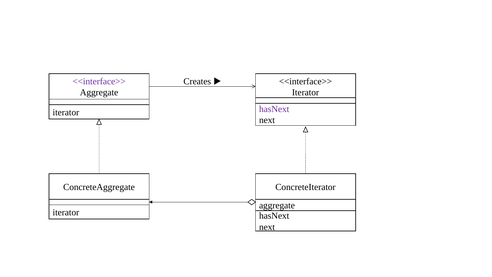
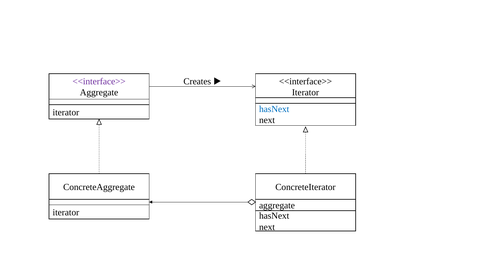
hasNext colour: purple -> blue (274, 109)
